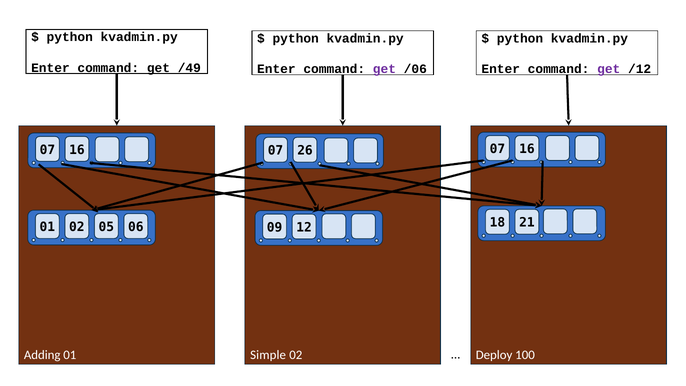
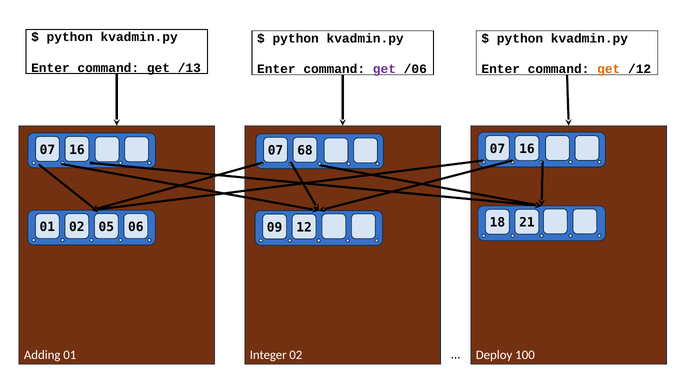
/49: /49 -> /13 (189, 68)
get colour: purple -> orange (609, 69)
26: 26 -> 68 (305, 151)
Simple: Simple -> Integer (268, 355)
